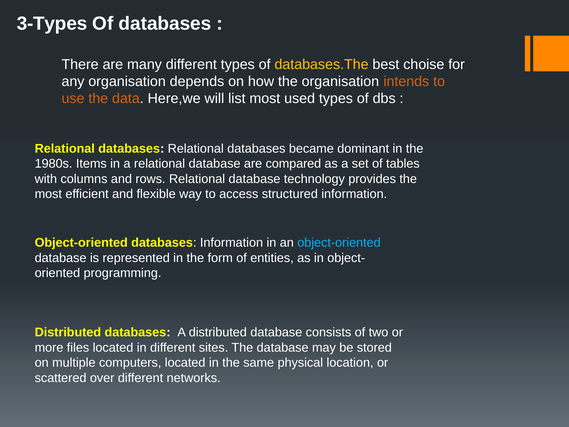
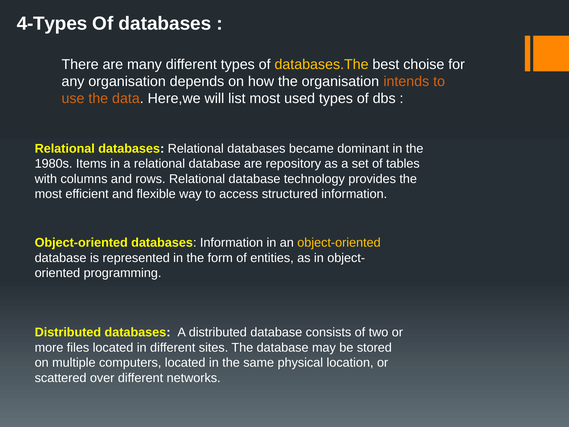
3-Types: 3-Types -> 4-Types (52, 24)
compared: compared -> repository (293, 164)
object-oriented colour: light blue -> yellow (339, 243)
